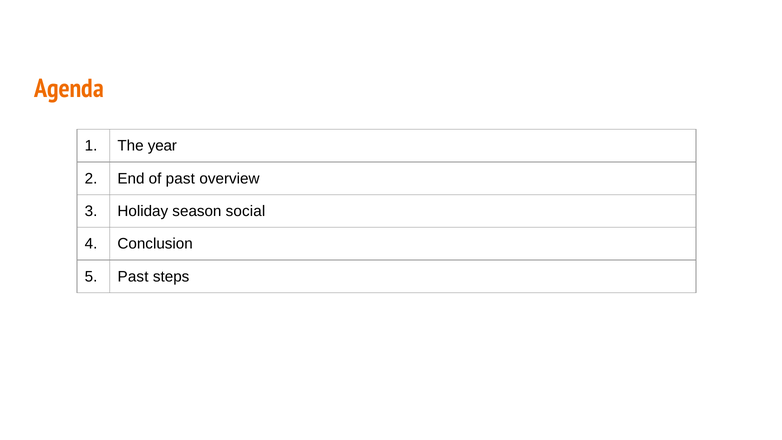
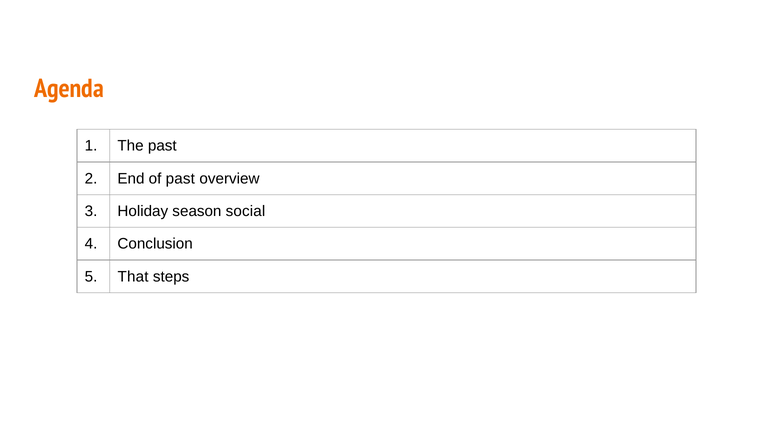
The year: year -> past (162, 146)
5 Past: Past -> That (133, 277)
